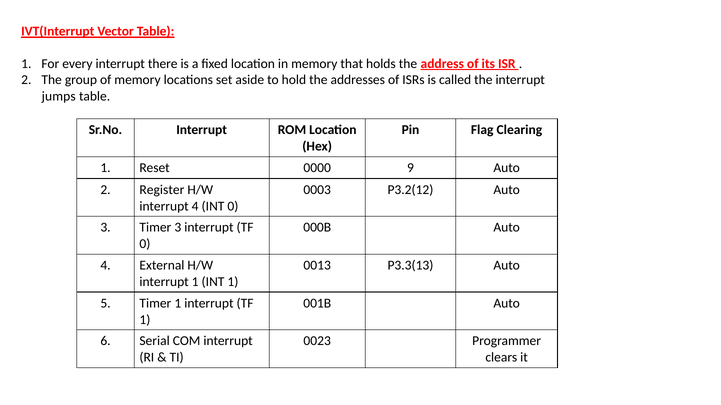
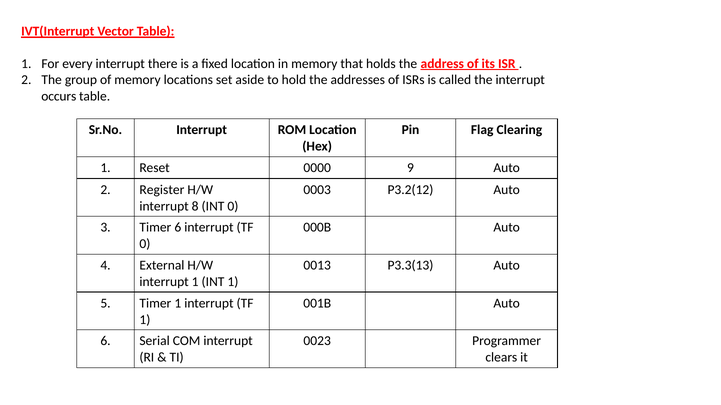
jumps: jumps -> occurs (59, 96)
interrupt 4: 4 -> 8 (195, 206)
Timer 3: 3 -> 6 (178, 228)
